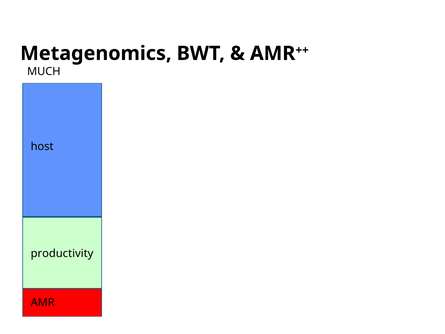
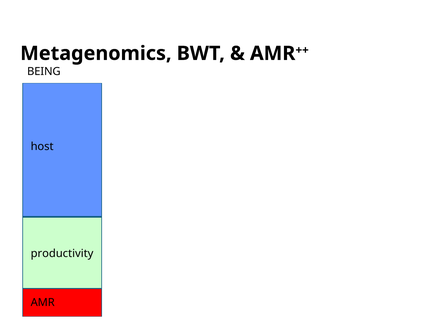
MUCH: MUCH -> BEING (44, 71)
